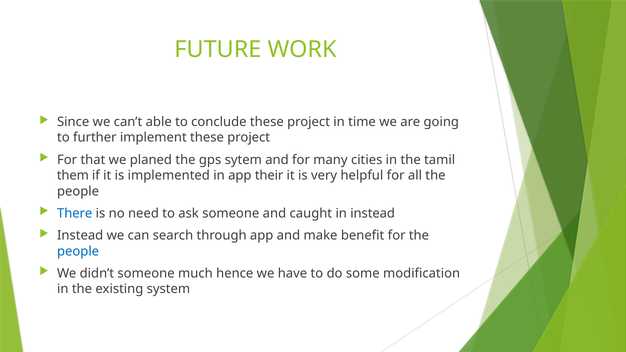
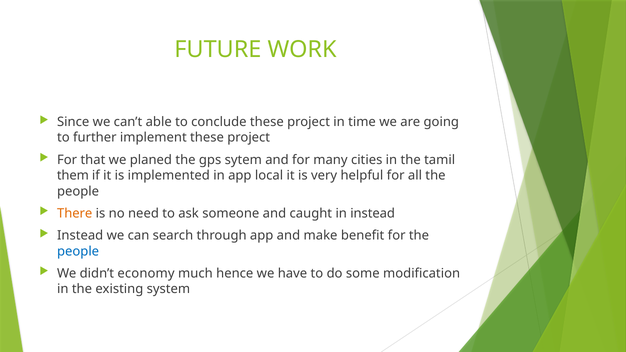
their: their -> local (269, 176)
There colour: blue -> orange (75, 213)
didn’t someone: someone -> economy (146, 274)
